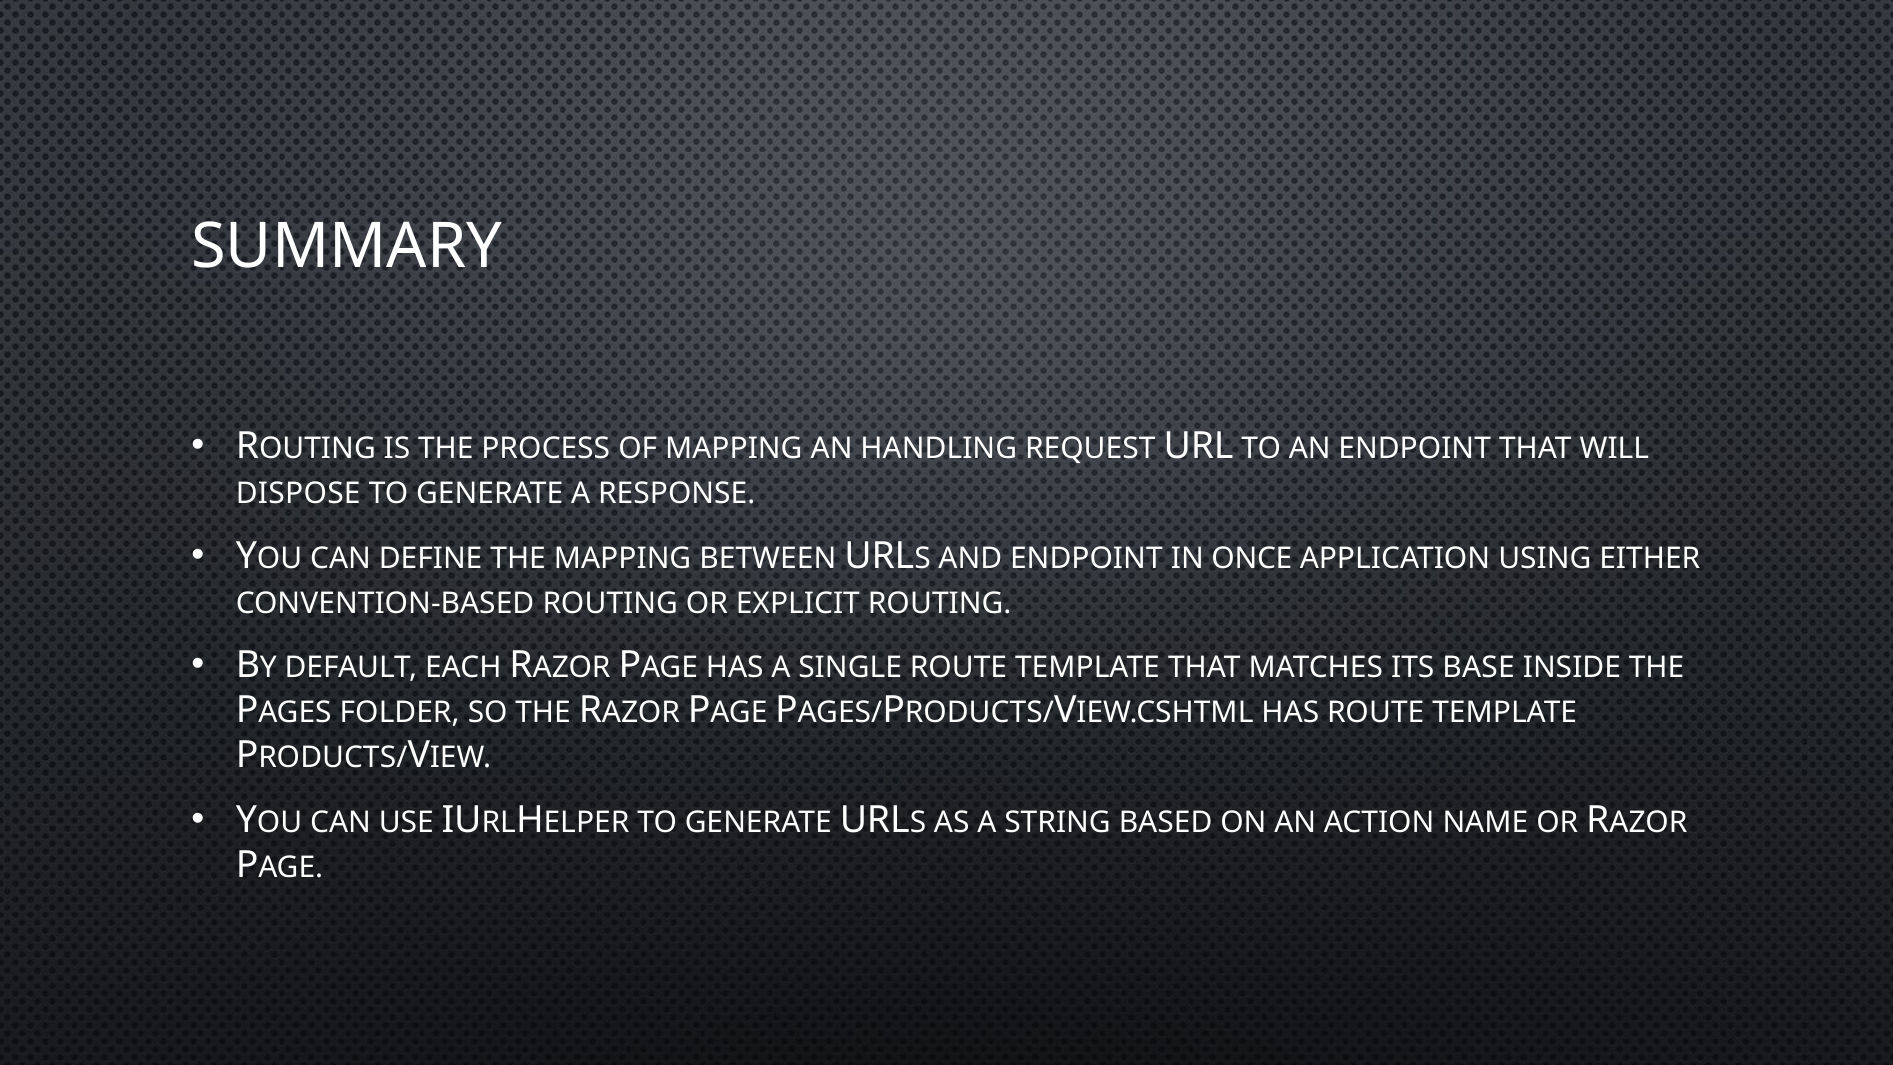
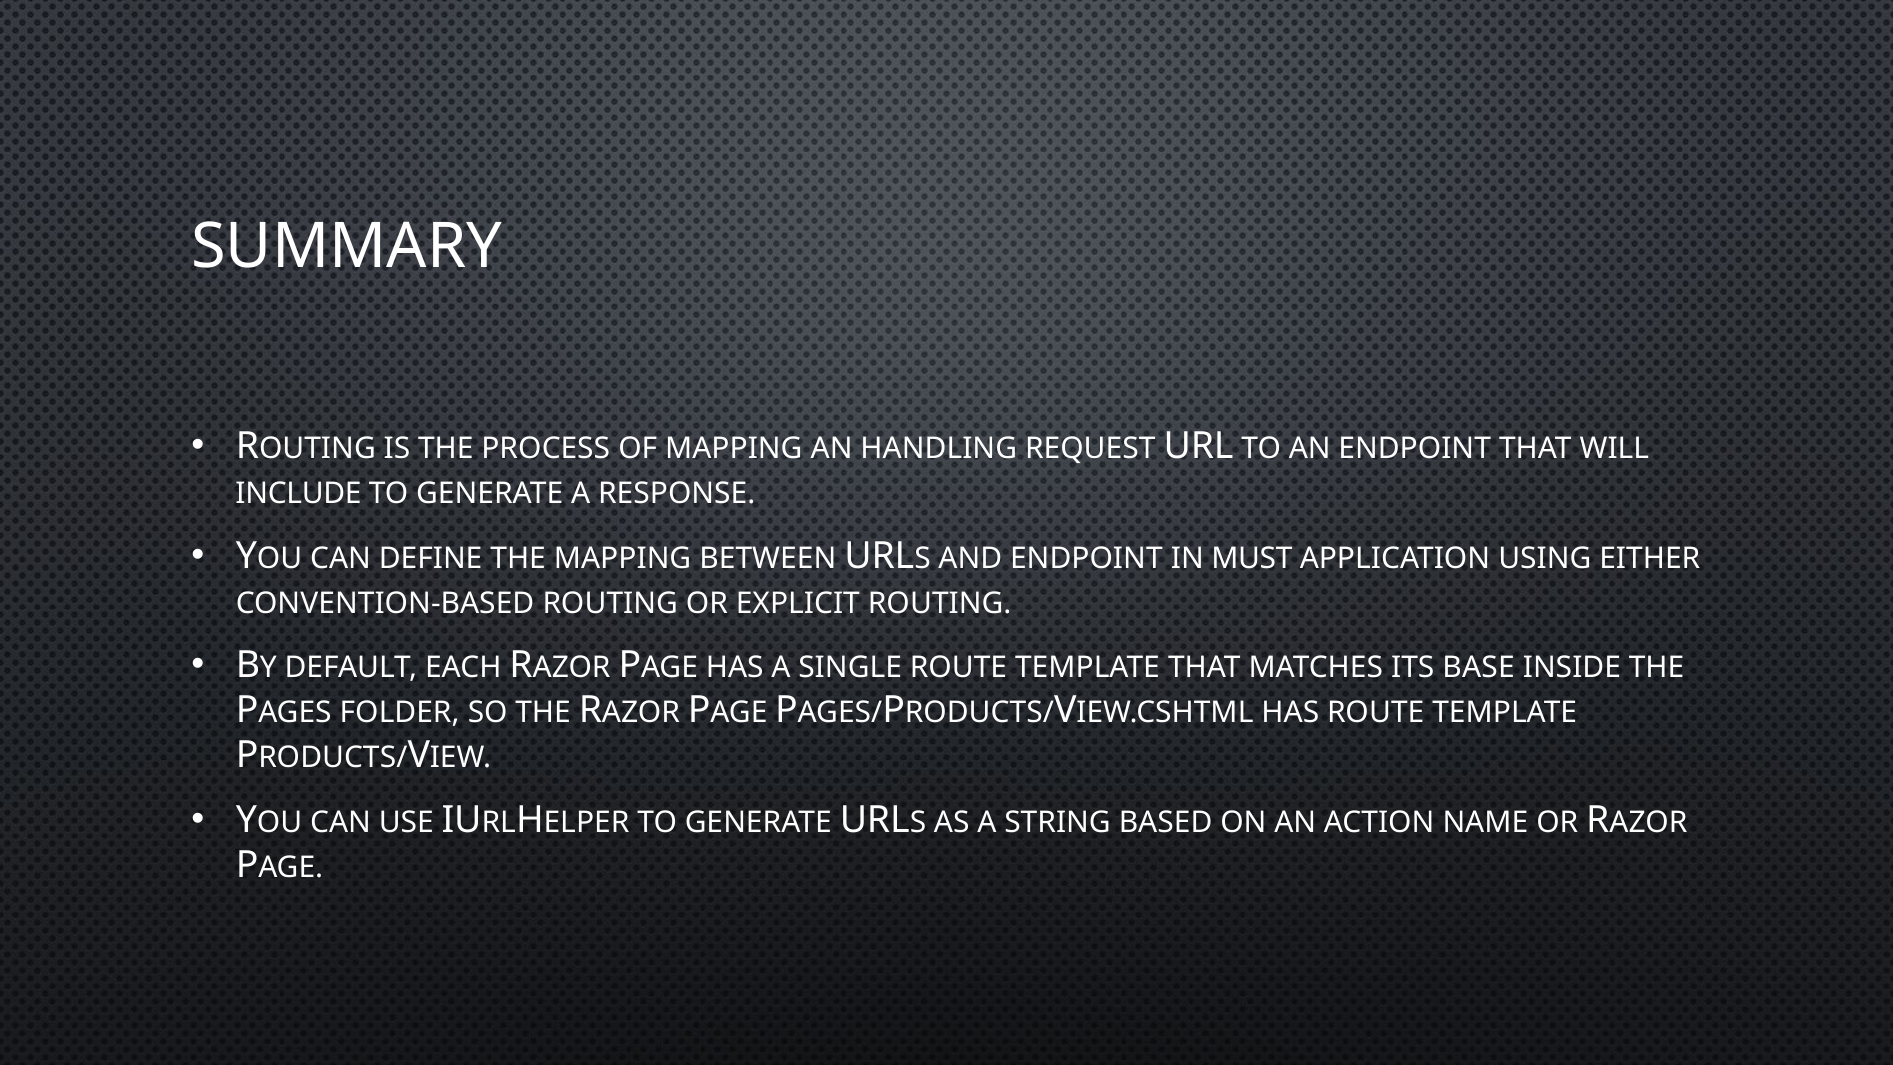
DISPOSE: DISPOSE -> INCLUDE (299, 494)
ONCE: ONCE -> MUST (1252, 558)
